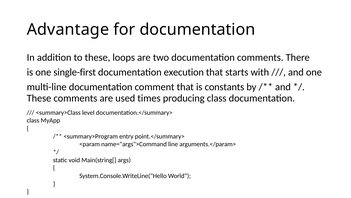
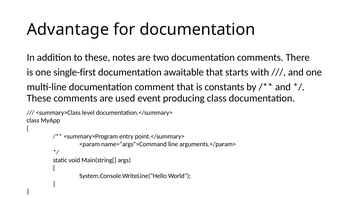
loops: loops -> notes (124, 57)
execution: execution -> awaitable (184, 72)
times: times -> event (149, 98)
